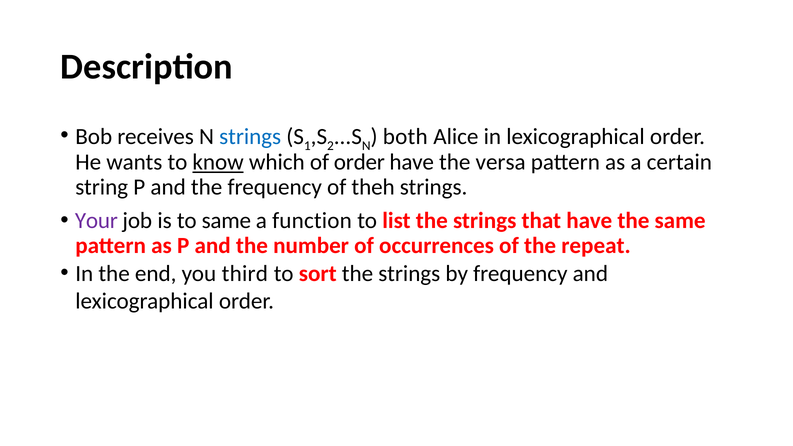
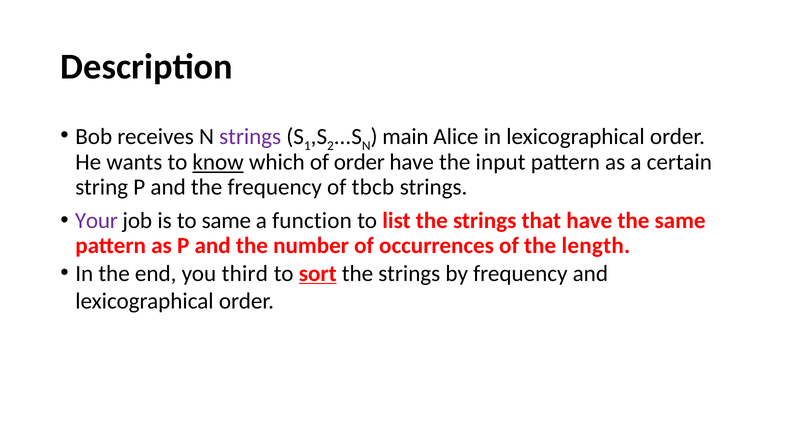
strings colour: blue -> purple (250, 137)
both: both -> main (405, 137)
versa: versa -> input (501, 162)
theh: theh -> tbcb (373, 187)
repeat: repeat -> length (596, 245)
sort underline: none -> present (318, 274)
